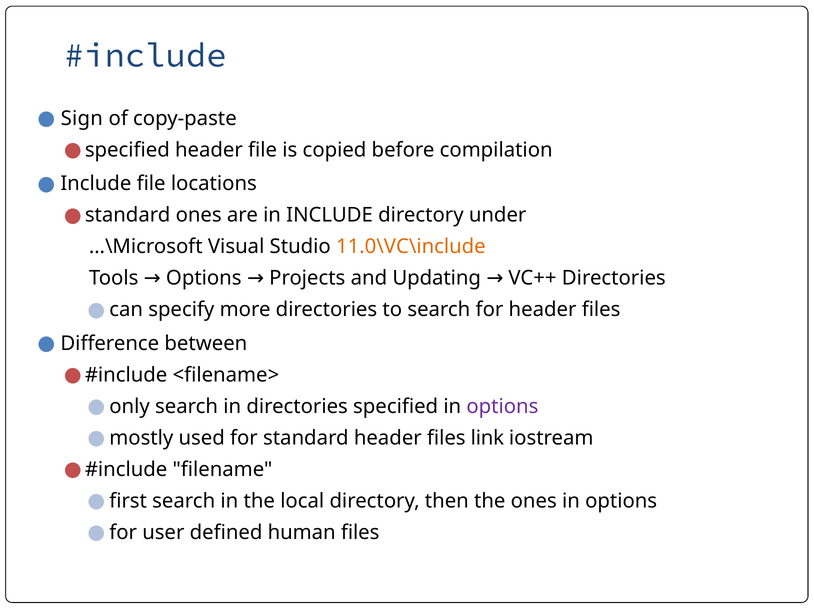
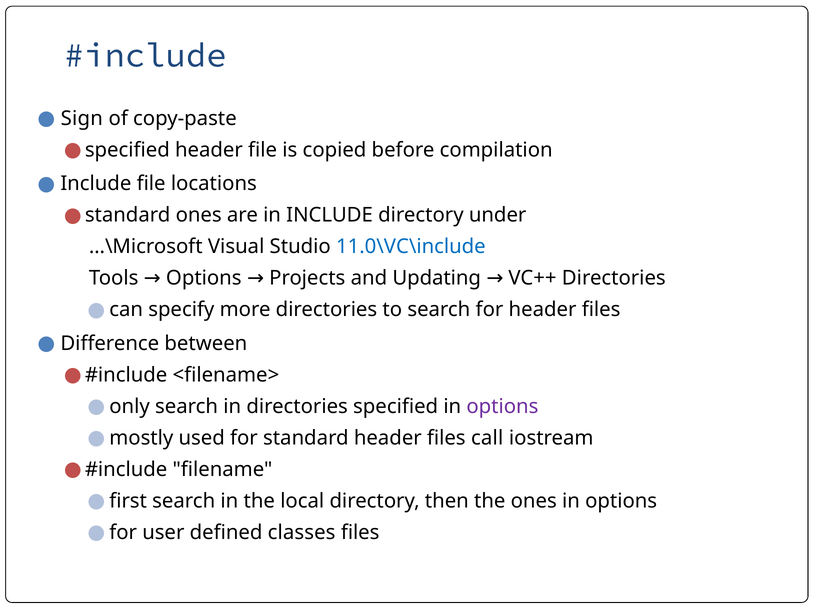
11.0\VC\include colour: orange -> blue (411, 247)
link: link -> call (487, 438)
human: human -> classes (302, 532)
